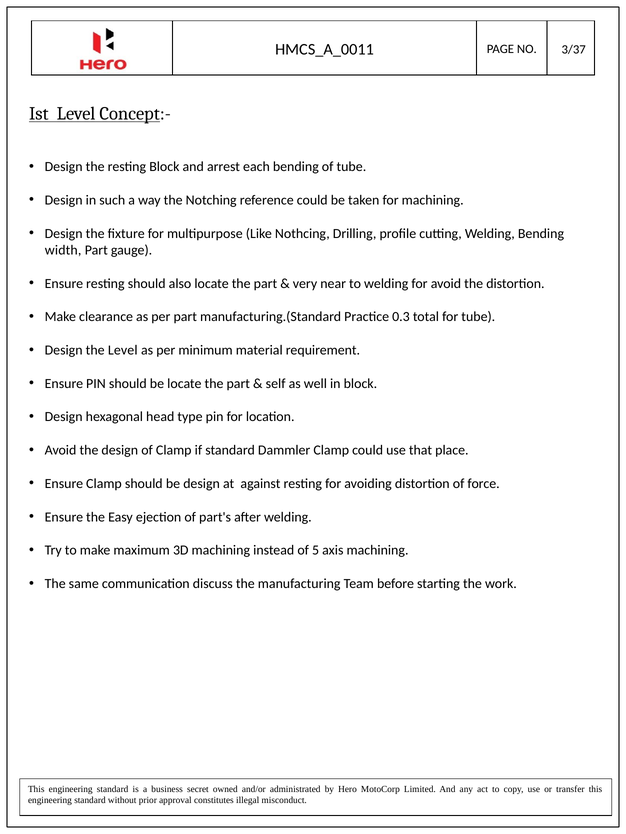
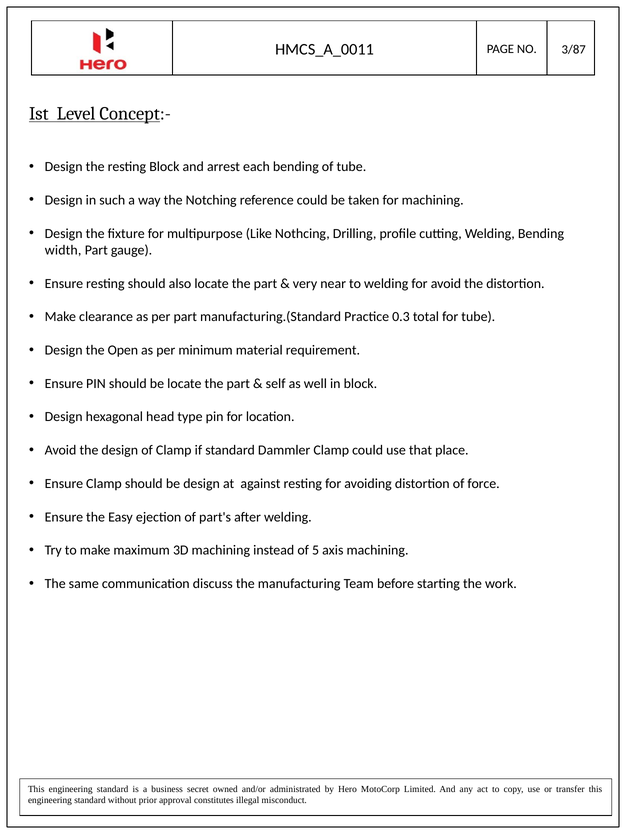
3/37: 3/37 -> 3/87 (574, 50)
the Level: Level -> Open (123, 350)
